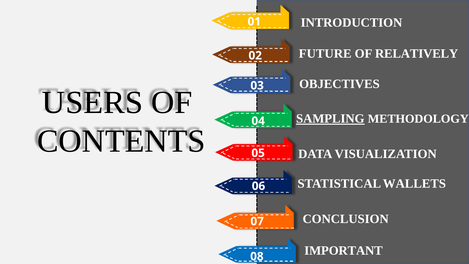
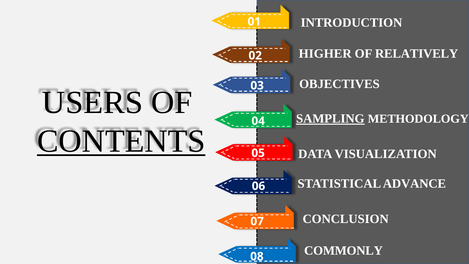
FUTURE: FUTURE -> HIGHER (325, 53)
CONTENTS underline: none -> present (121, 141)
WALLETS: WALLETS -> ADVANCE (414, 184)
IMPORTANT: IMPORTANT -> COMMONLY (344, 250)
